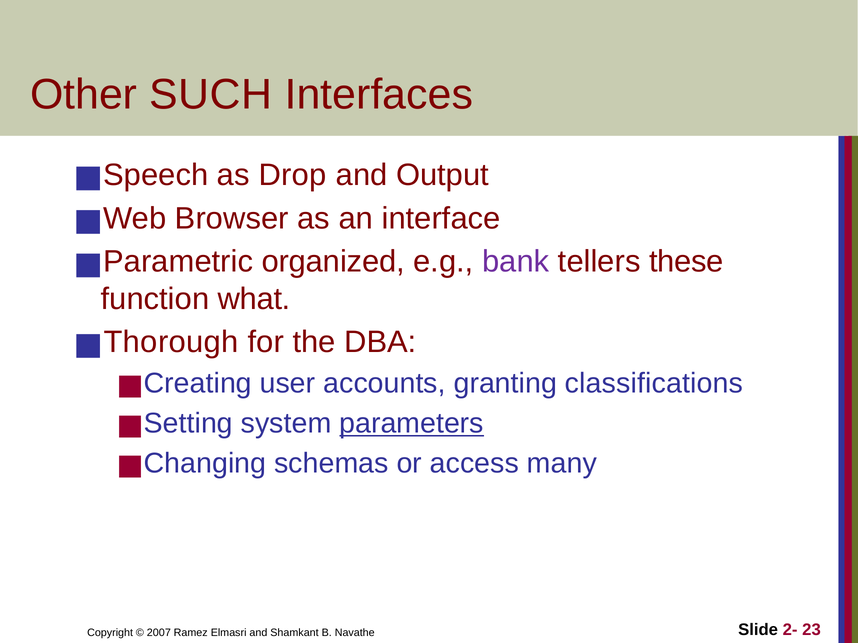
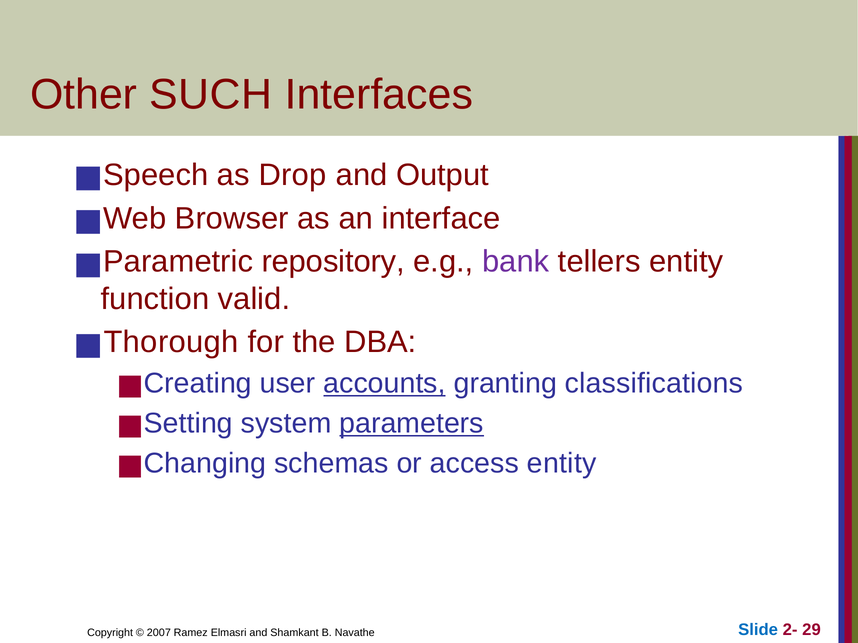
organized: organized -> repository (333, 262)
tellers these: these -> entity (686, 262)
what: what -> valid (254, 299)
accounts underline: none -> present (385, 384)
access many: many -> entity (562, 464)
Slide colour: black -> blue (758, 630)
23: 23 -> 29 (812, 630)
